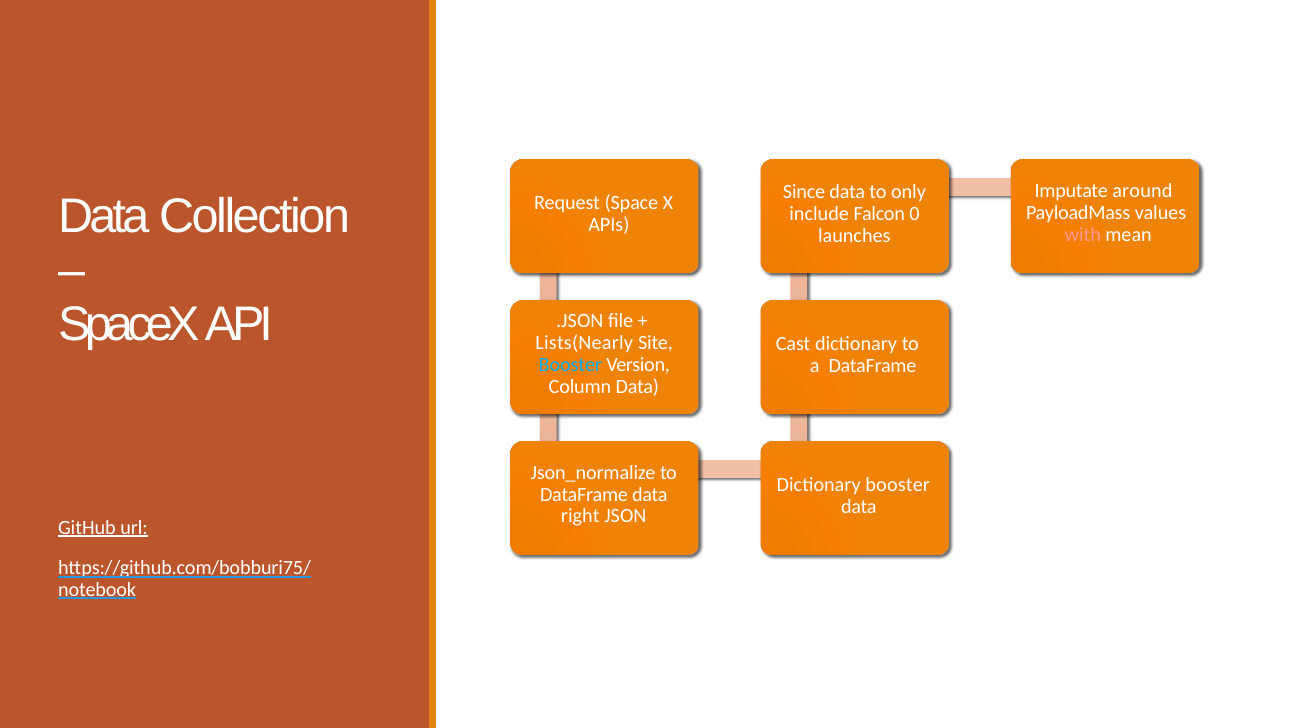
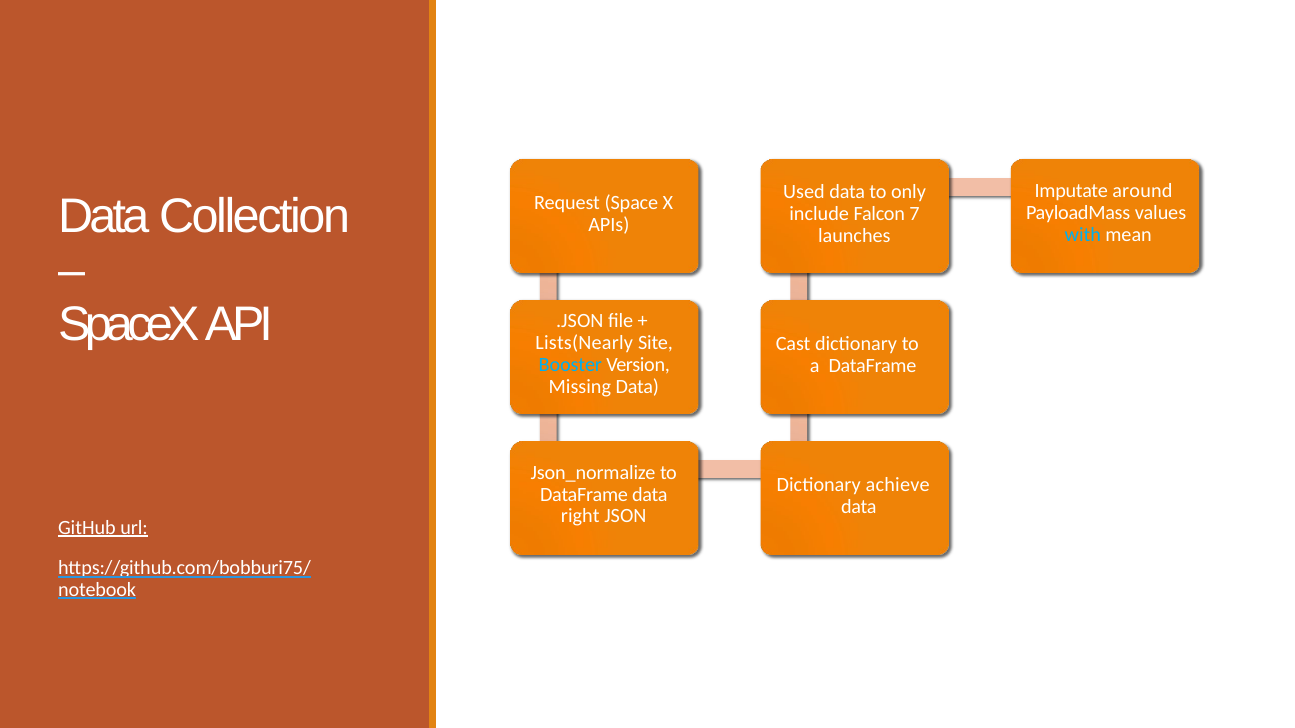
Since: Since -> Used (804, 192)
0: 0 -> 7 (914, 214)
with colour: pink -> light blue (1083, 235)
Column: Column -> Missing (580, 387)
Dictionary booster: booster -> achieve (898, 485)
